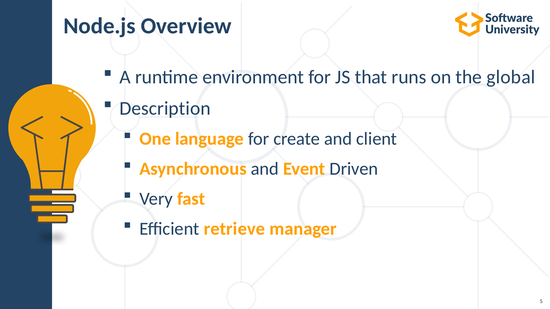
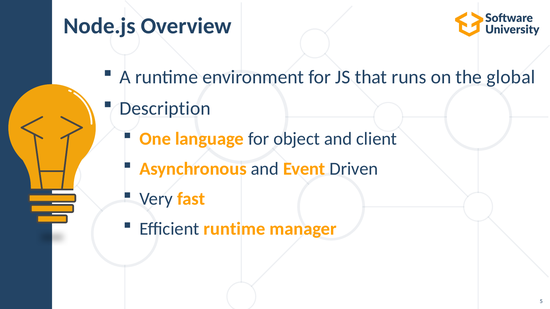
create: create -> object (297, 139)
Efficient retrieve: retrieve -> runtime (234, 229)
